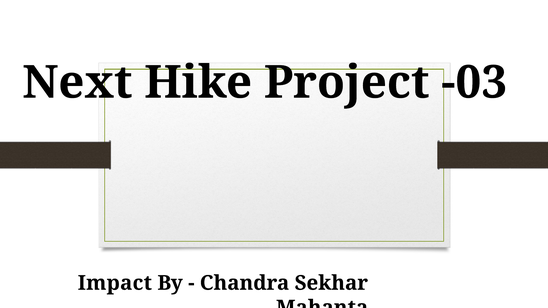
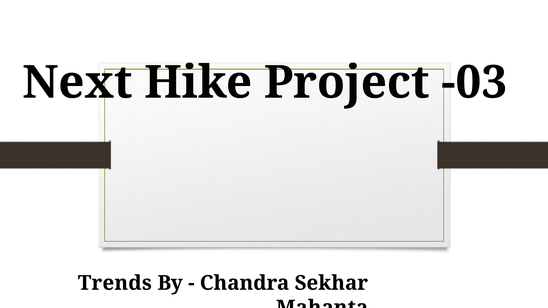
Impact: Impact -> Trends (115, 283)
